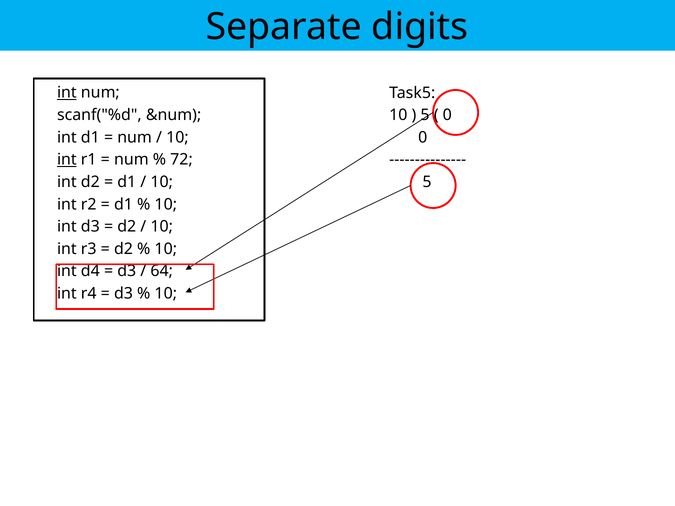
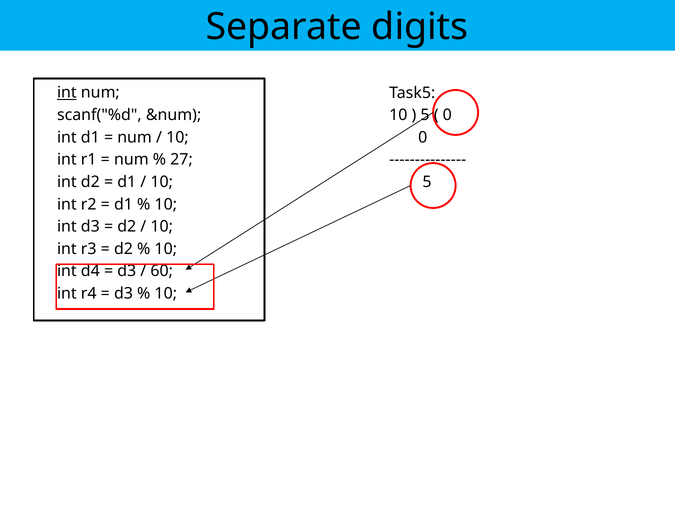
int underline: present -> none (67, 160)
72: 72 -> 27 (182, 160)
64: 64 -> 60 (162, 271)
